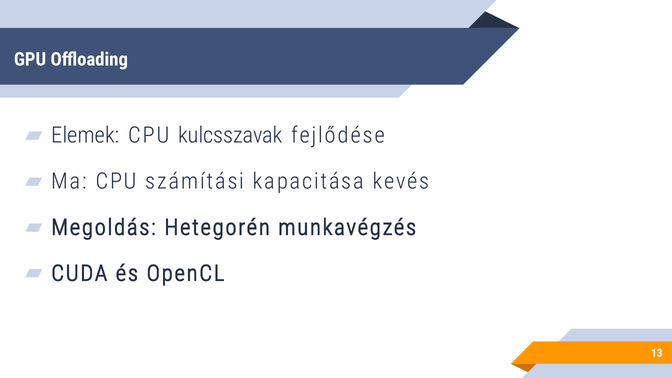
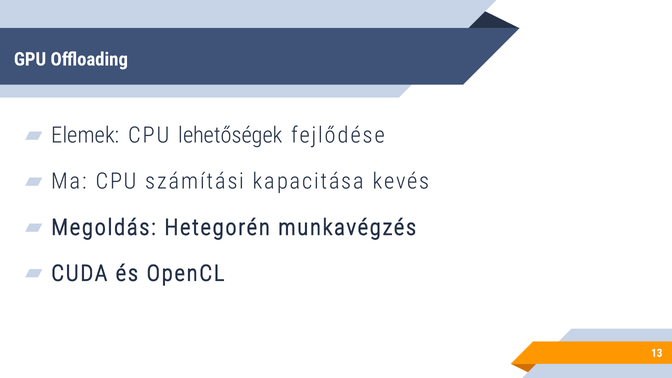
kulcsszavak: kulcsszavak -> lehetőségek (230, 136)
